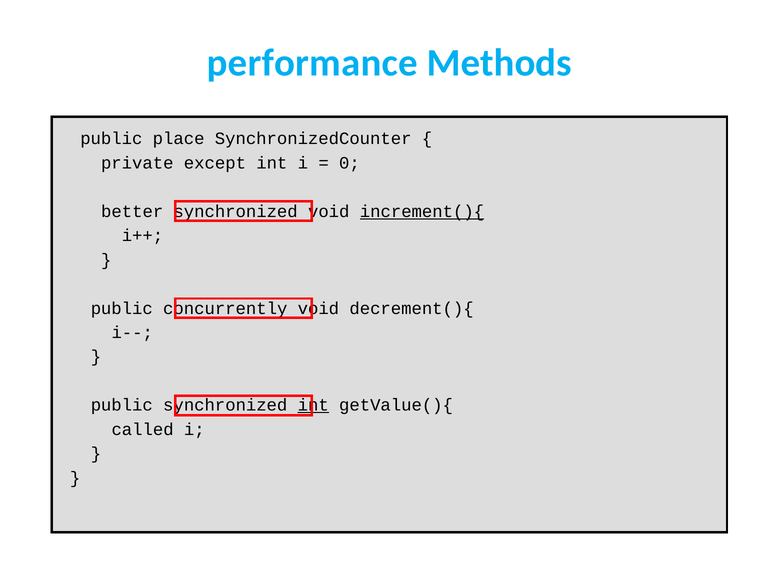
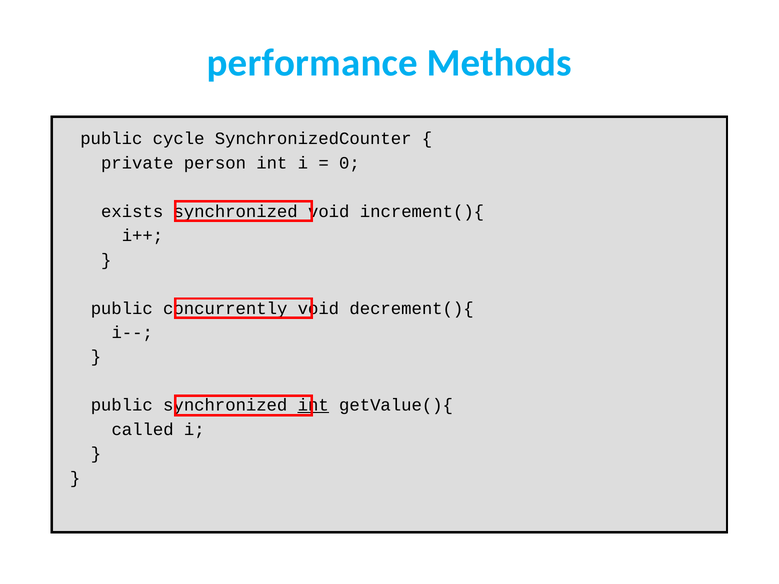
place: place -> cycle (179, 139)
except: except -> person (215, 163)
better: better -> exists (132, 212)
increment(){ underline: present -> none (422, 212)
